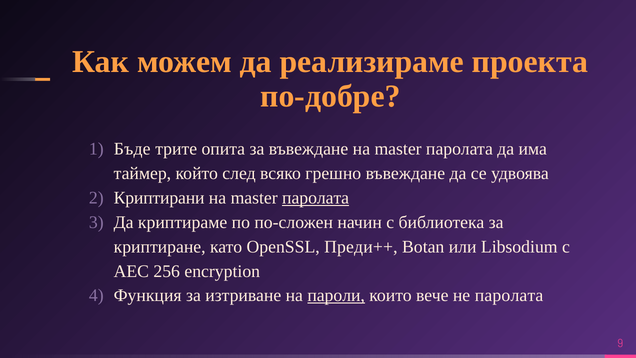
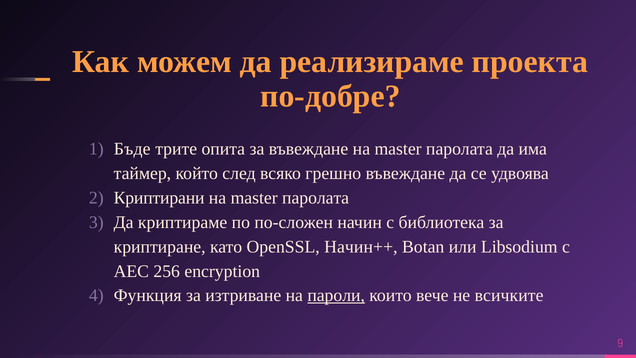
паролата underline: present -> none (316, 198)
Преди++: Преди++ -> Начин++ (361, 247)
не паролата: паролата -> всичките (509, 295)
